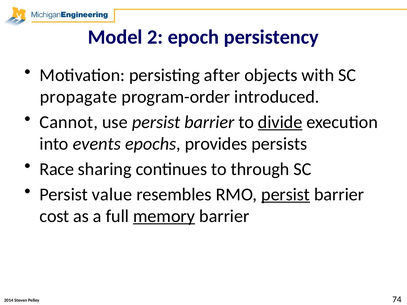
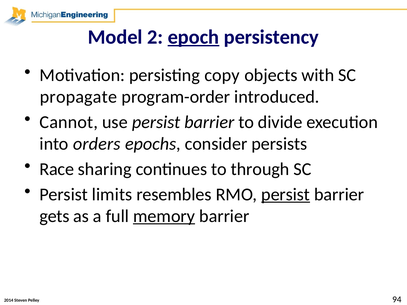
epoch underline: none -> present (193, 37)
after: after -> copy (222, 75)
divide underline: present -> none (280, 122)
events: events -> orders (97, 144)
provides: provides -> consider (216, 144)
value: value -> limits (112, 195)
cost: cost -> gets (54, 216)
74: 74 -> 94 (397, 300)
